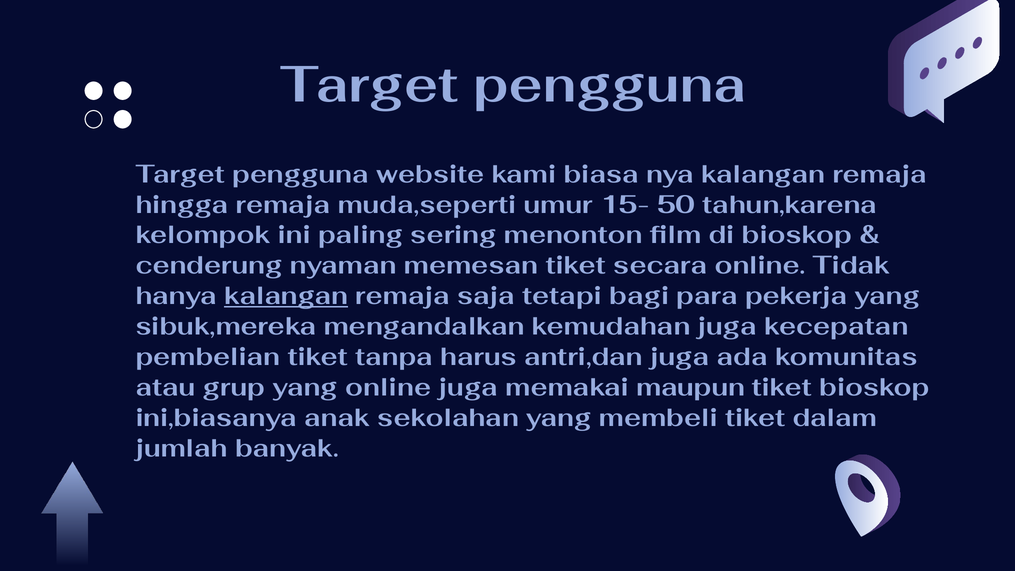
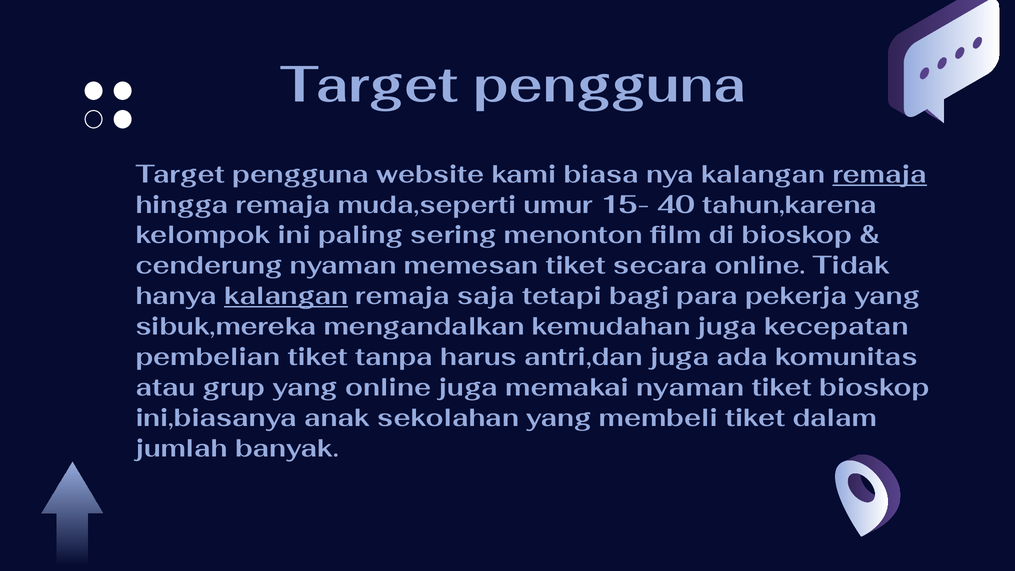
remaja underline: none -> present (880, 174)
50: 50 -> 40 (676, 205)
memakai maupun: maupun -> nyaman (690, 387)
